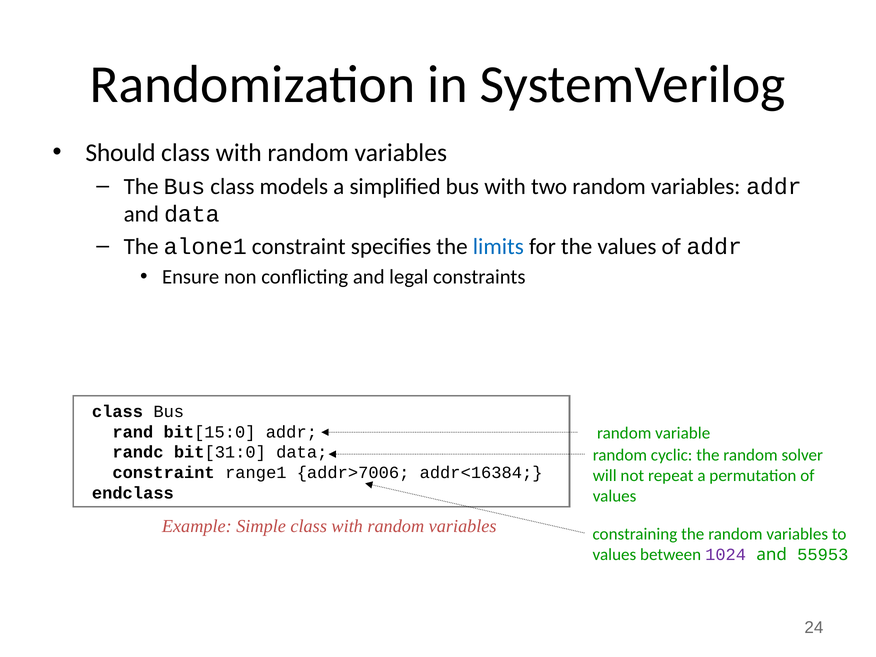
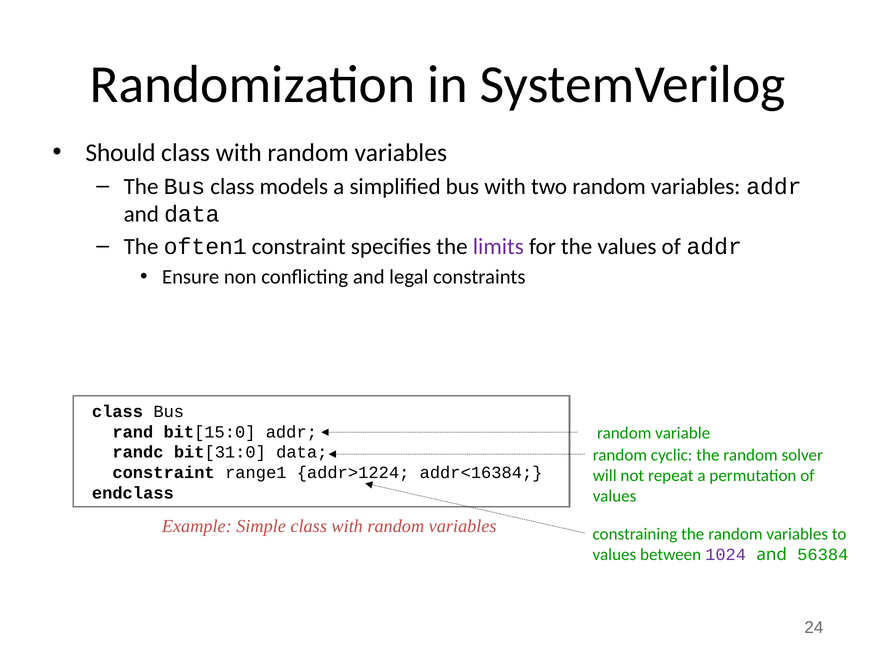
alone1: alone1 -> often1 (205, 247)
limits colour: blue -> purple (498, 247)
addr>7006: addr>7006 -> addr>1224 (353, 473)
55953: 55953 -> 56384 (823, 554)
